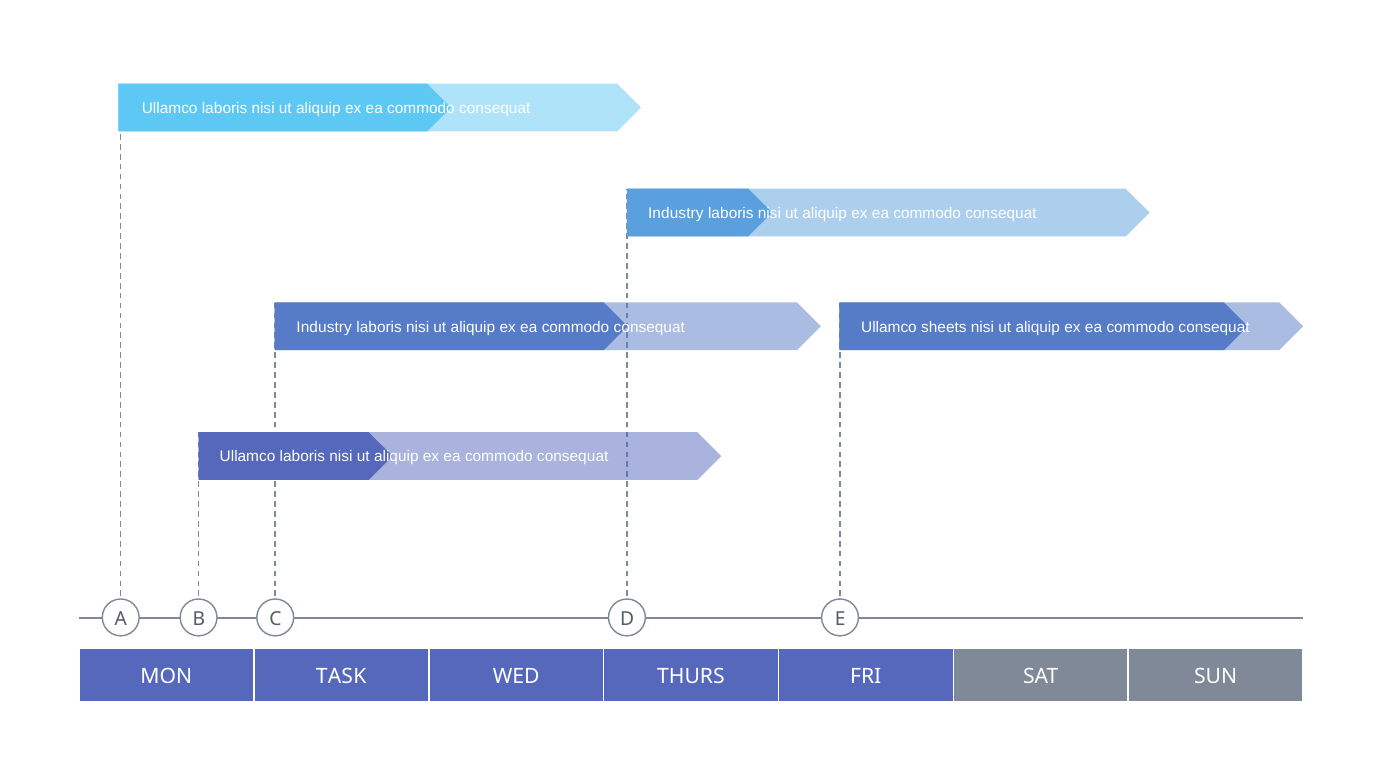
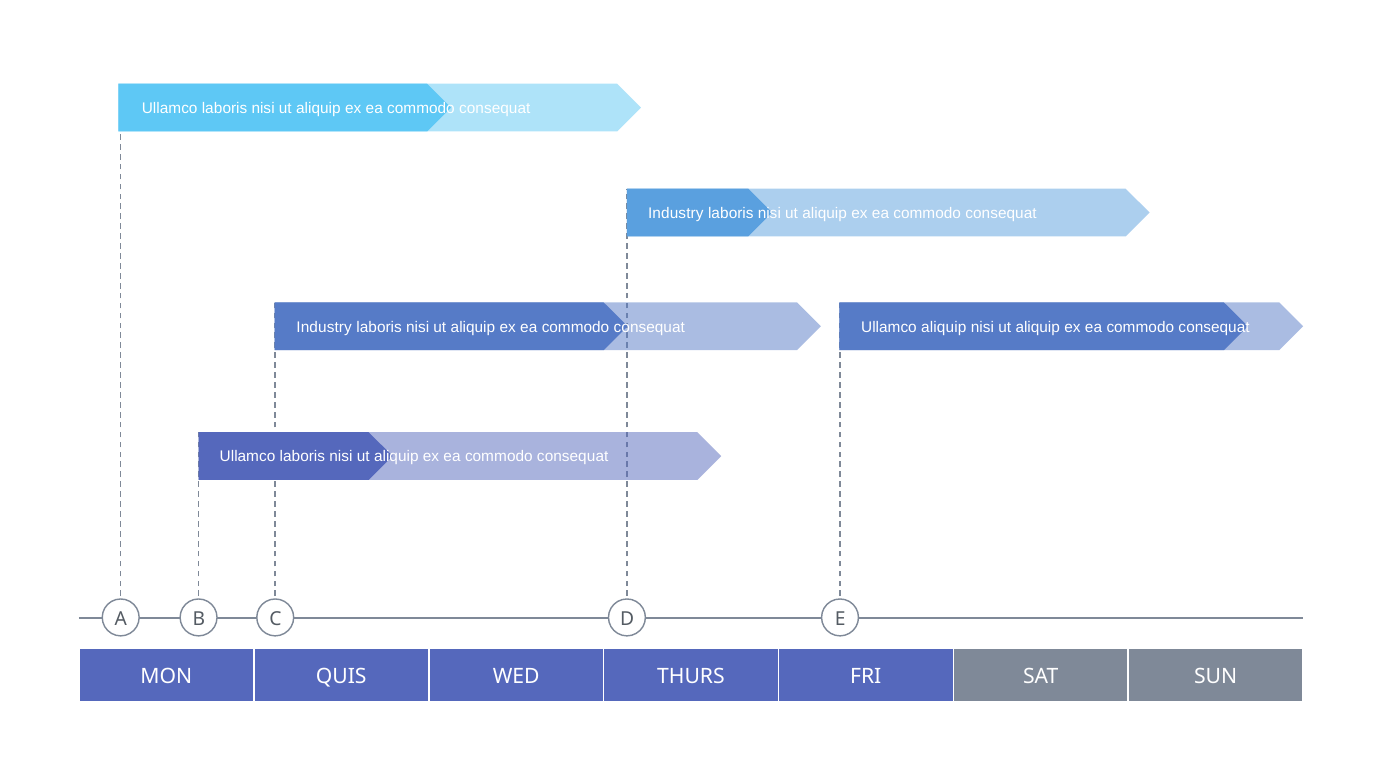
Ullamco sheets: sheets -> aliquip (944, 327)
TASK: TASK -> QUIS (341, 677)
